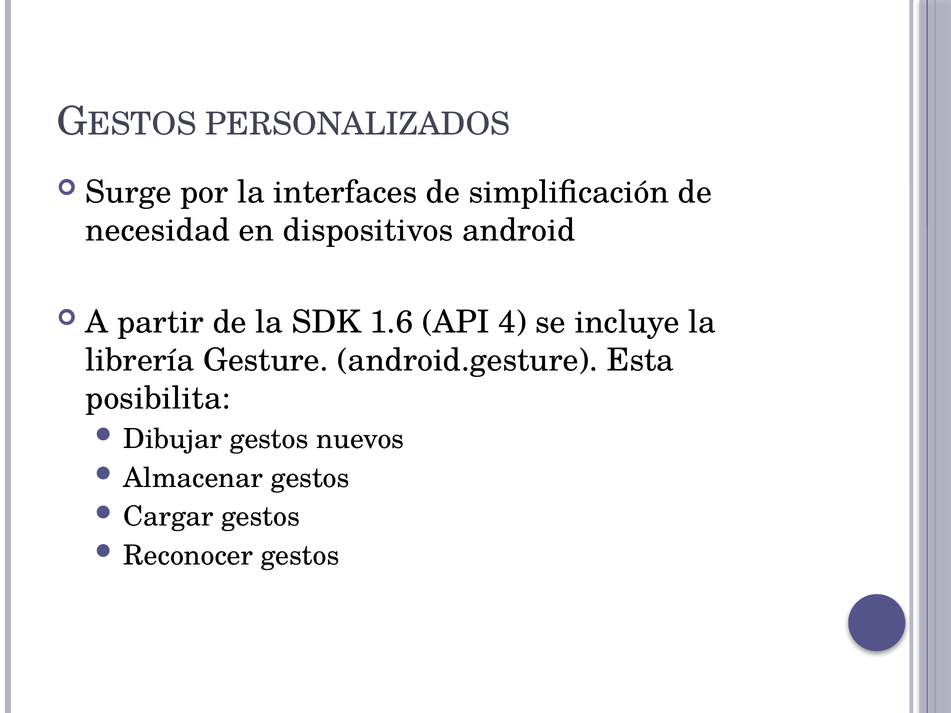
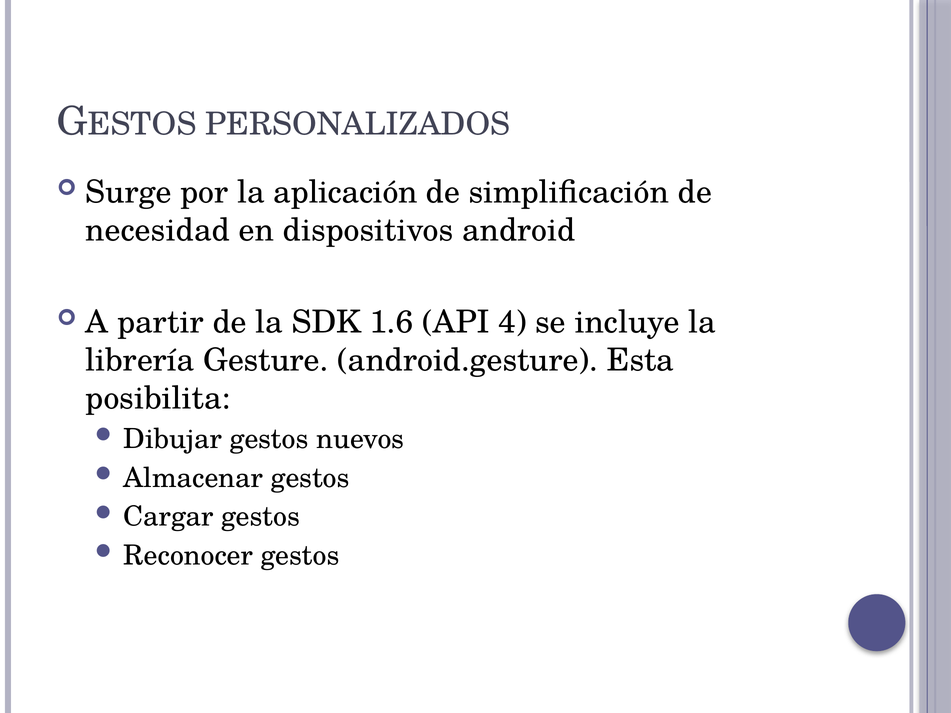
interfaces: interfaces -> aplicación (345, 192)
